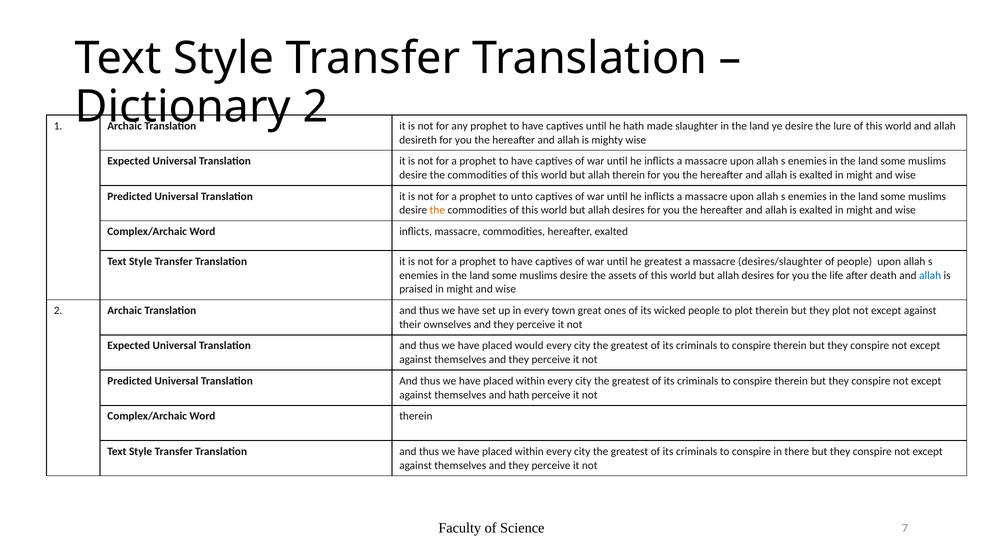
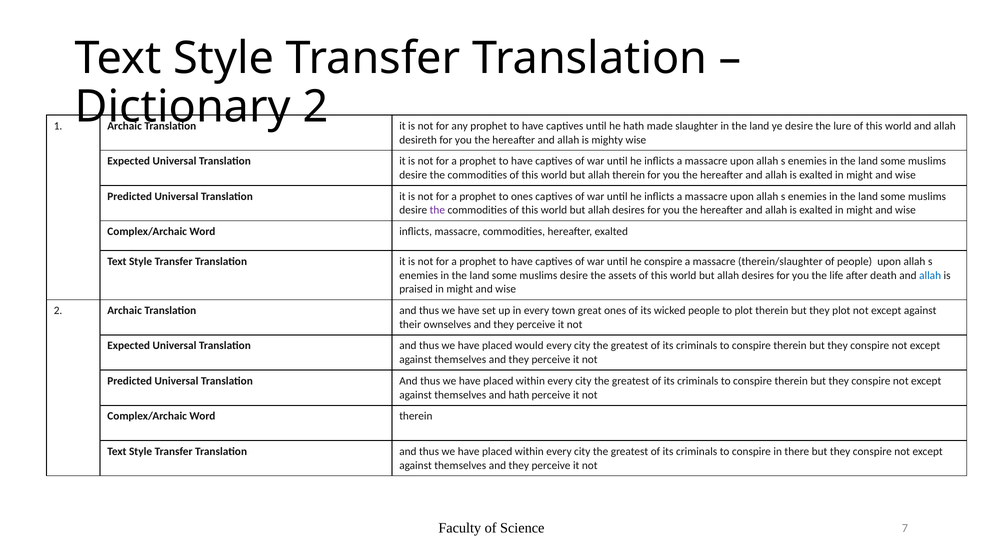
to unto: unto -> ones (522, 196)
the colour: orange -> purple (437, 210)
he greatest: greatest -> conspire (663, 261)
desires/slaughter: desires/slaughter -> therein/slaughter (780, 261)
